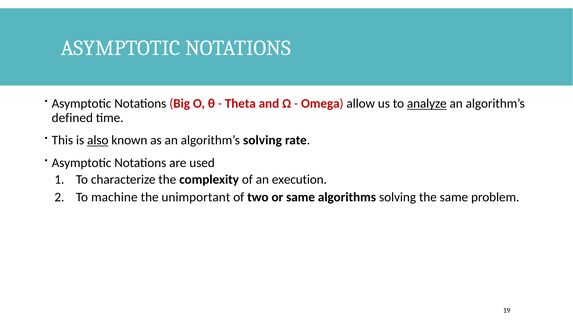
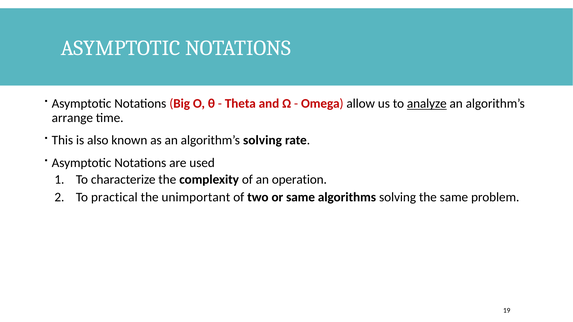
defined: defined -> arrange (72, 118)
also underline: present -> none (98, 140)
execution: execution -> operation (299, 180)
machine: machine -> practical (114, 197)
